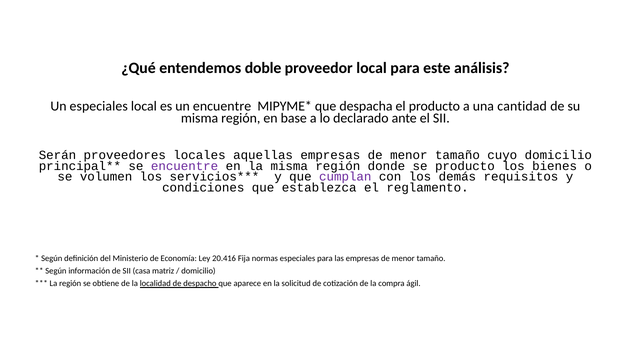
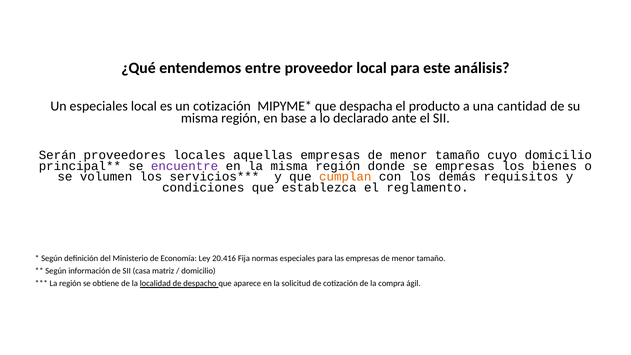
doble: doble -> entre (263, 68)
un encuentre: encuentre -> cotización (222, 106)
se producto: producto -> empresas (465, 166)
cumplan colour: purple -> orange (345, 177)
